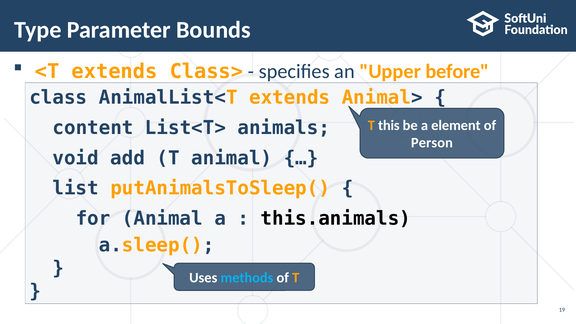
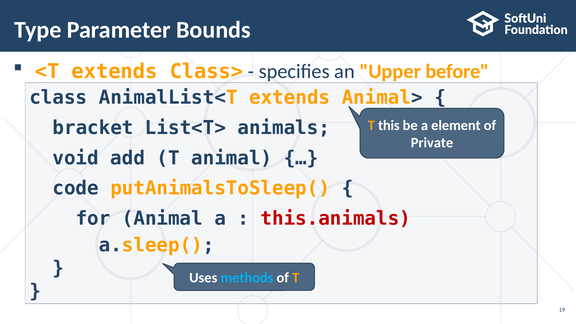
content: content -> bracket (93, 128)
Person: Person -> Private (432, 143)
list: list -> code (76, 188)
this.animals colour: black -> red (336, 219)
